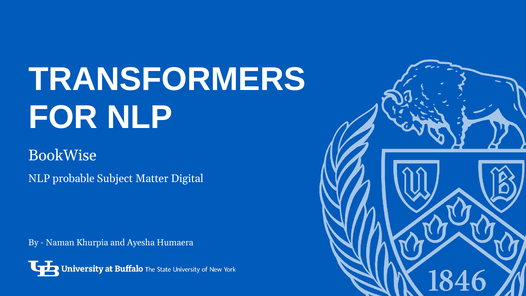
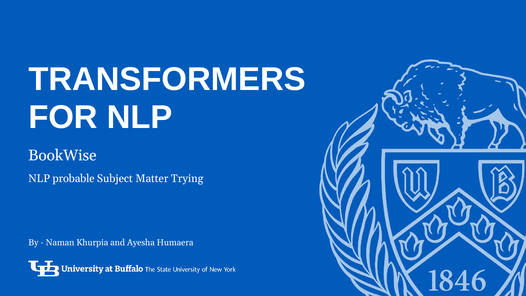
Digital: Digital -> Trying (187, 178)
